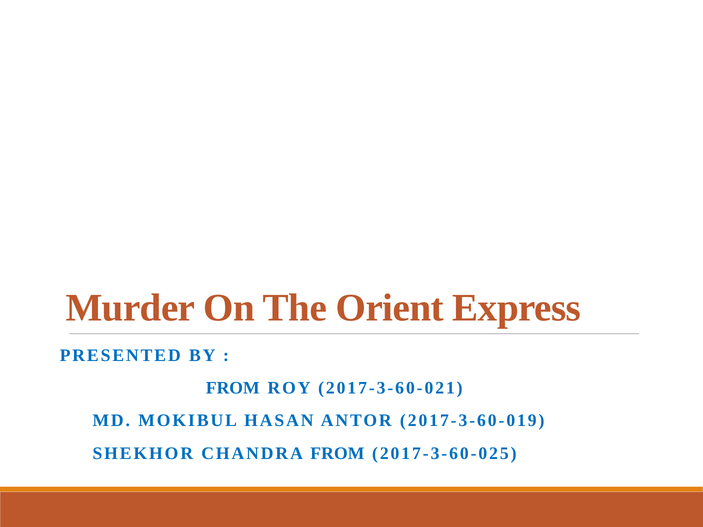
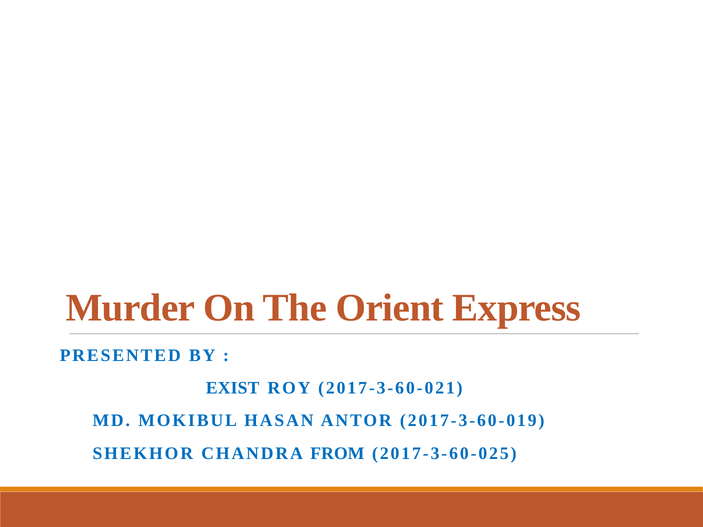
FROM: FROM -> EXIST (233, 388)
